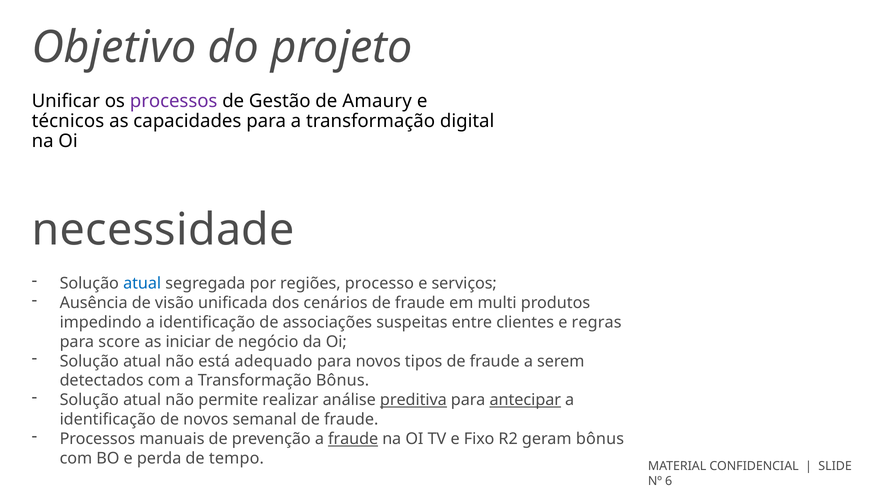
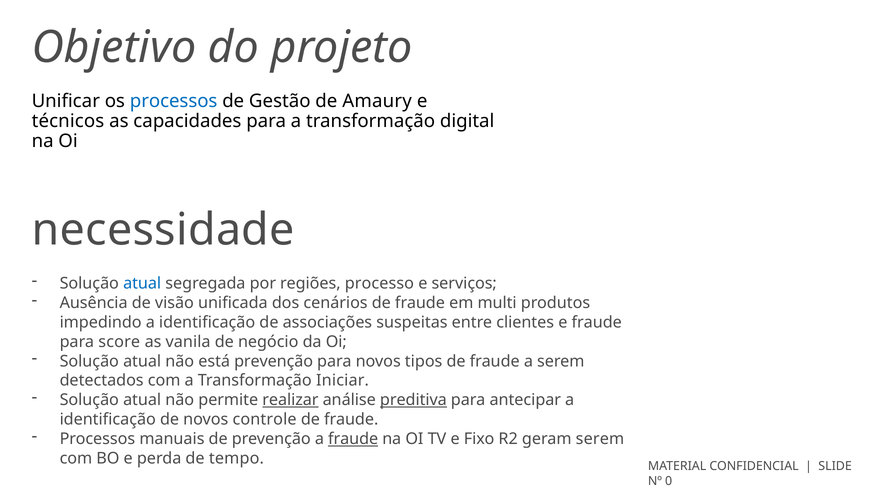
processos colour: purple -> blue (174, 101)
e regras: regras -> fraude (597, 322)
iniciar: iniciar -> vanila (188, 342)
está adequado: adequado -> prevenção (274, 361)
Transformação Bônus: Bônus -> Iniciar (343, 381)
realizar underline: none -> present (290, 400)
antecipar underline: present -> none (525, 400)
semanal: semanal -> controle (265, 420)
geram bônus: bônus -> serem (600, 439)
6: 6 -> 0 (669, 481)
